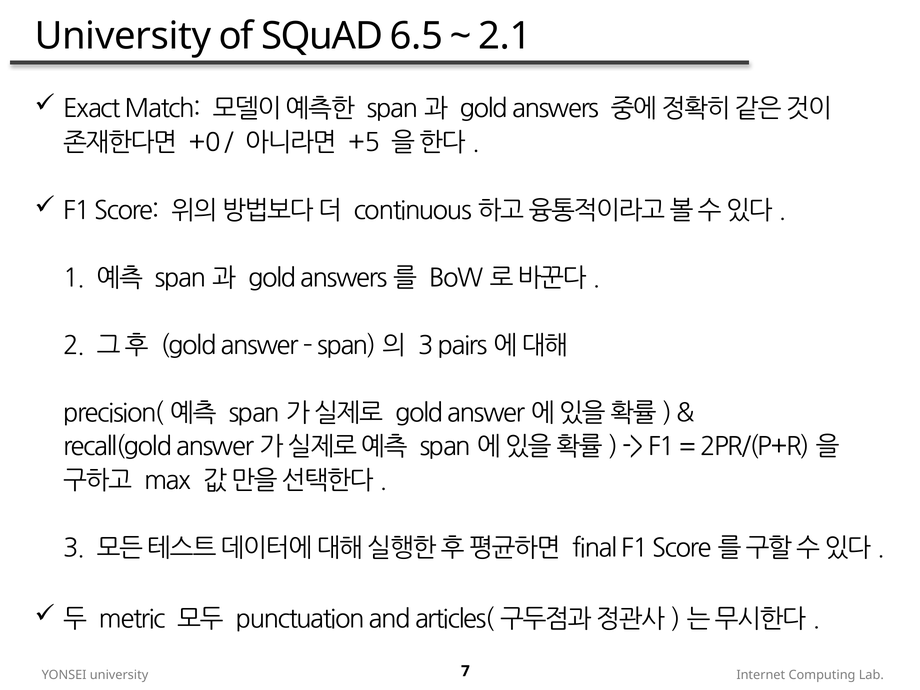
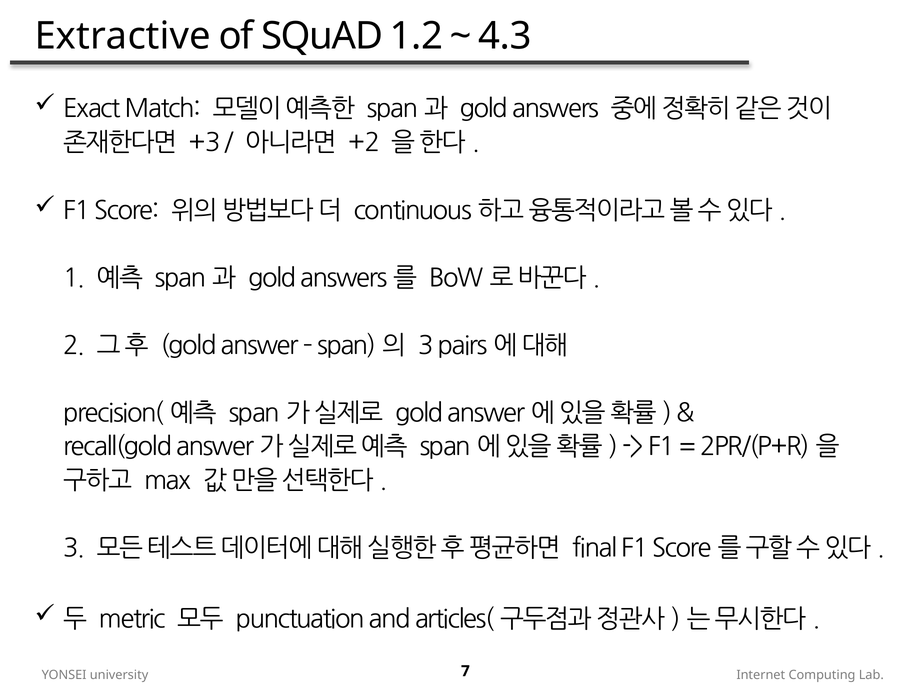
University: University -> Extractive (123, 36)
6.5: 6.5 -> 1.2 (416, 36)
2.1: 2.1 -> 4.3 (505, 36)
+0: +0 -> +3 (205, 143)
+5: +5 -> +2 (364, 143)
